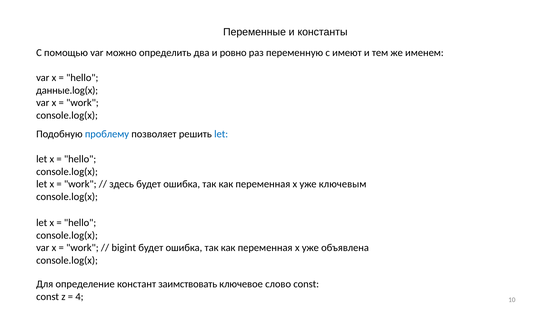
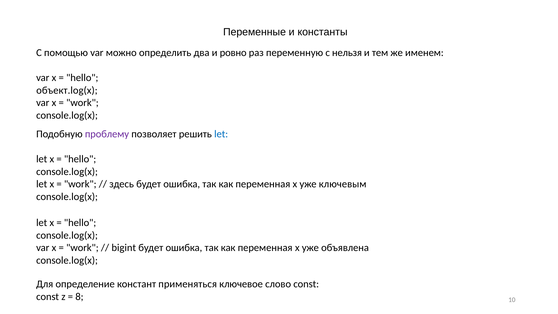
имеют: имеют -> нельзя (347, 53)
данные.log(x: данные.log(x -> объект.log(x (67, 90)
проблему colour: blue -> purple (107, 134)
заимствовать: заимствовать -> применяться (188, 284)
4: 4 -> 8 (79, 297)
